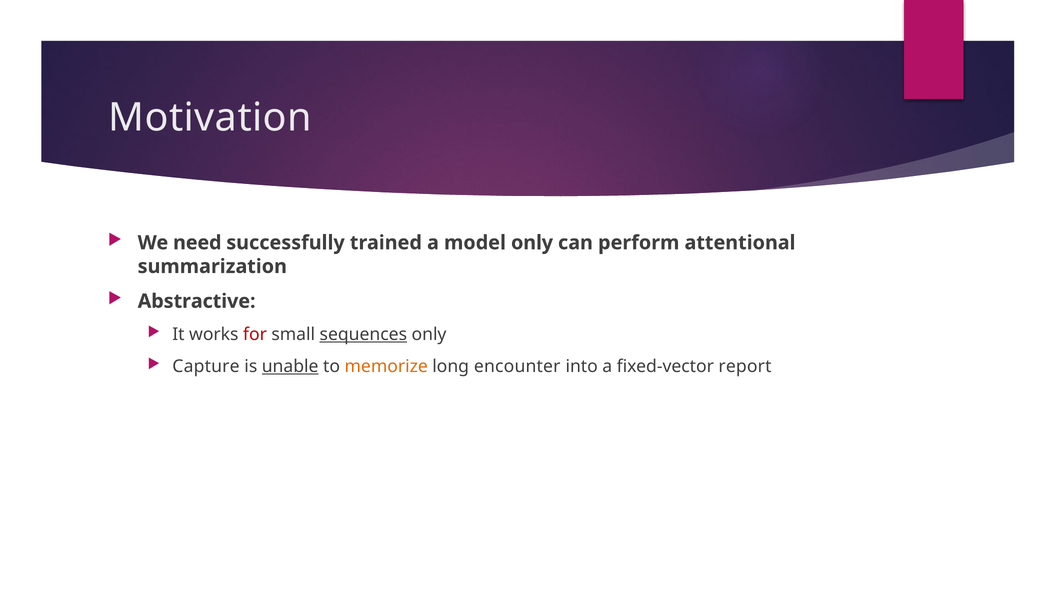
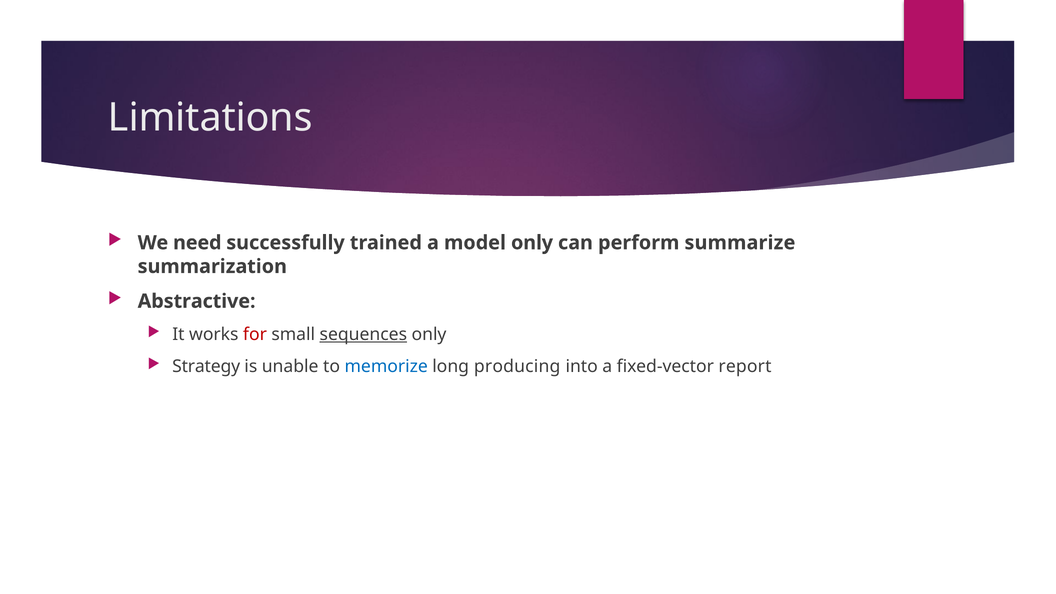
Motivation: Motivation -> Limitations (210, 118)
attentional: attentional -> summarize (740, 243)
Capture: Capture -> Strategy (206, 367)
unable underline: present -> none (290, 367)
memorize colour: orange -> blue (386, 367)
encounter: encounter -> producing (517, 367)
